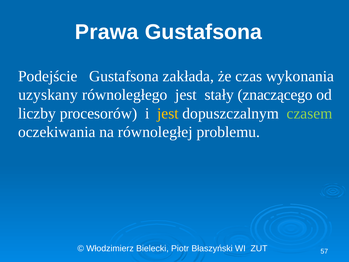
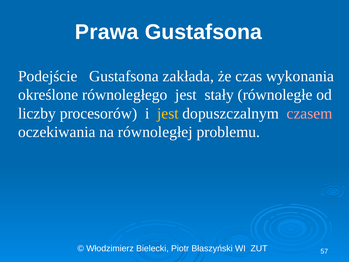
uzyskany: uzyskany -> określone (48, 95)
znaczącego: znaczącego -> równoległe (275, 95)
czasem colour: light green -> pink (310, 113)
